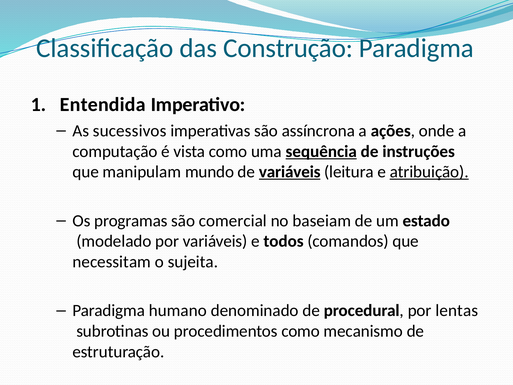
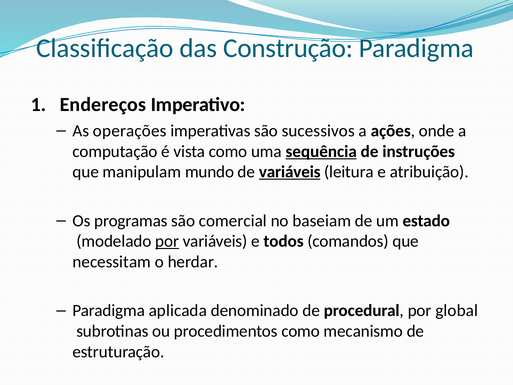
Entendida: Entendida -> Endereços (103, 104)
sucessivos: sucessivos -> operações (130, 131)
assíncrona: assíncrona -> sucessivos (318, 131)
atribuição underline: present -> none (429, 172)
por underline: none -> present (167, 241)
sujeita: sujeita -> herdar (193, 262)
humano: humano -> aplicada (178, 310)
lentas: lentas -> global (457, 310)
